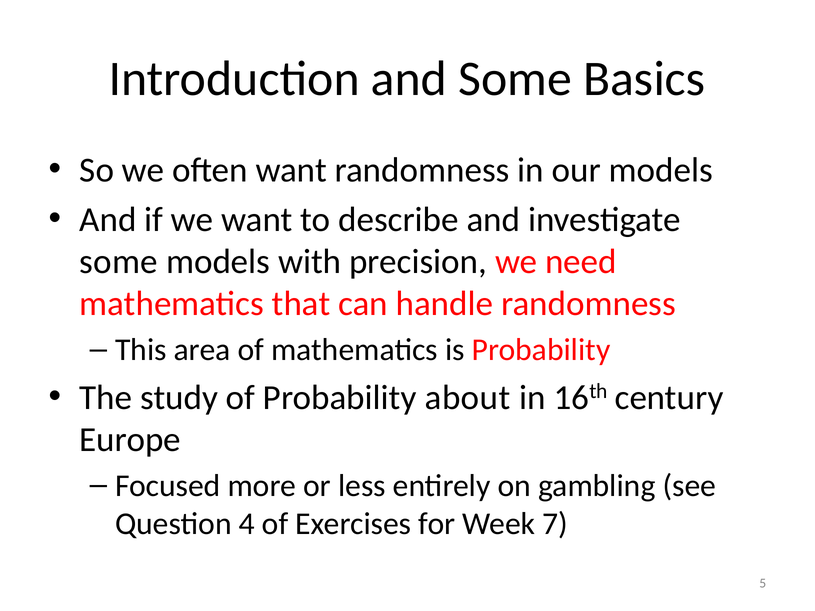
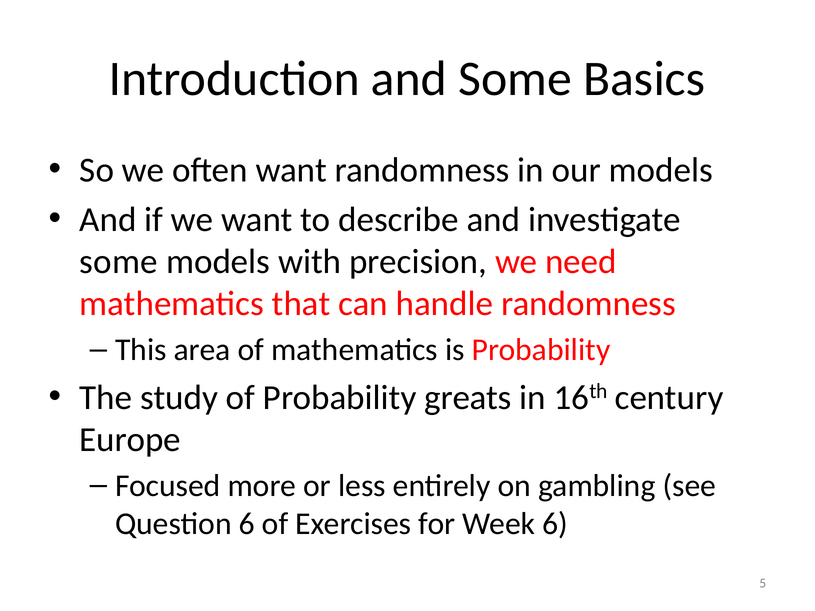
about: about -> greats (468, 398)
Question 4: 4 -> 6 (247, 524)
Week 7: 7 -> 6 (555, 524)
